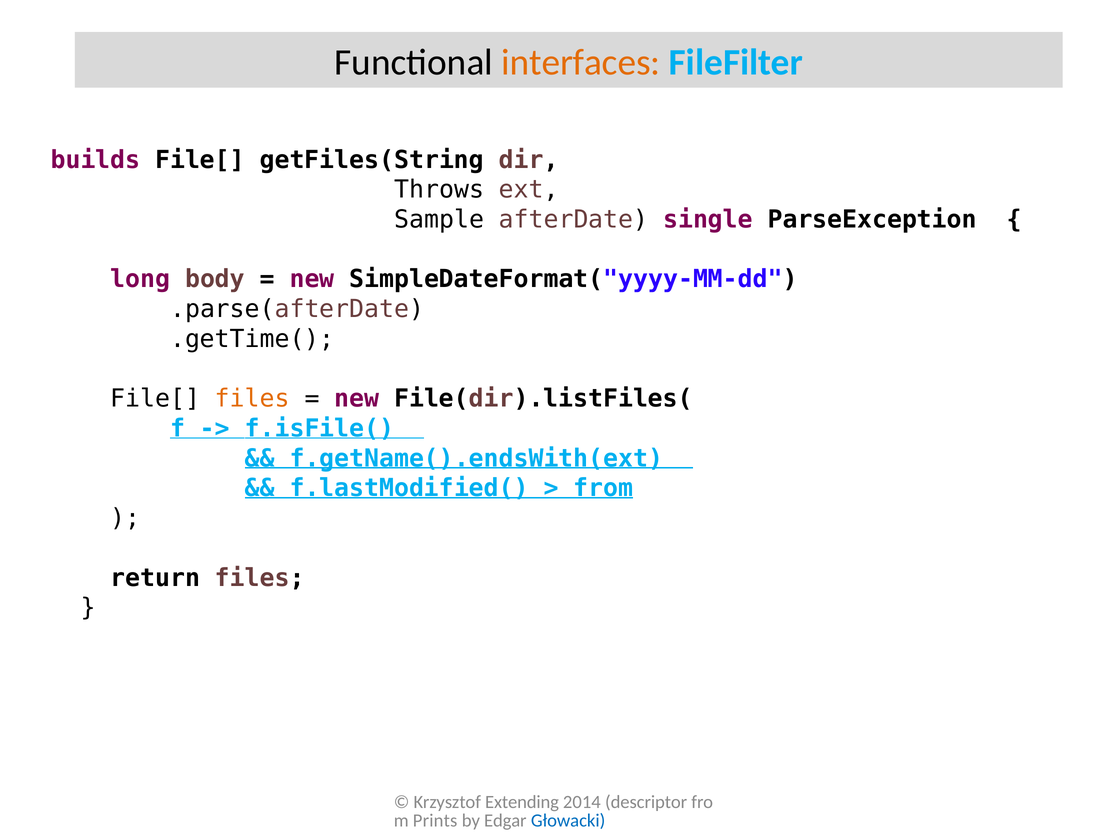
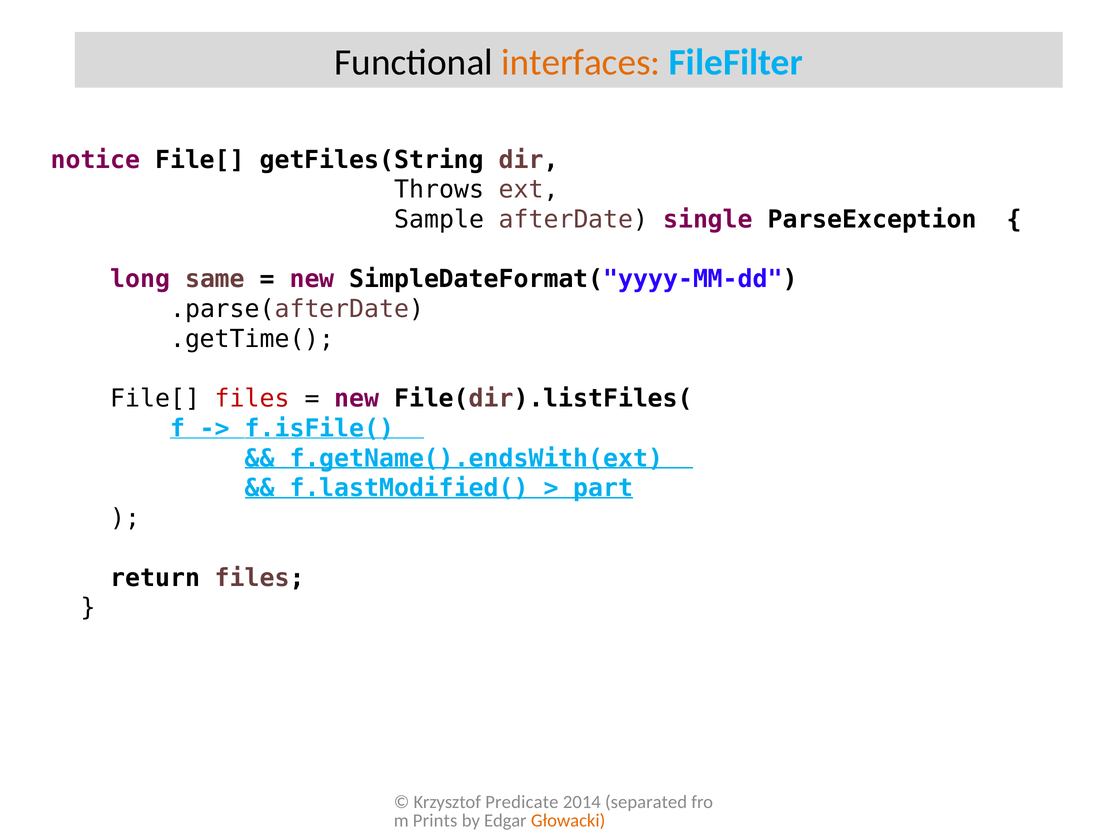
builds: builds -> notice (95, 160)
body: body -> same (215, 279)
files colour: orange -> red (252, 399)
from: from -> part (603, 488)
Extending: Extending -> Predicate (522, 802)
descriptor: descriptor -> separated (646, 802)
Głowacki colour: blue -> orange (568, 821)
